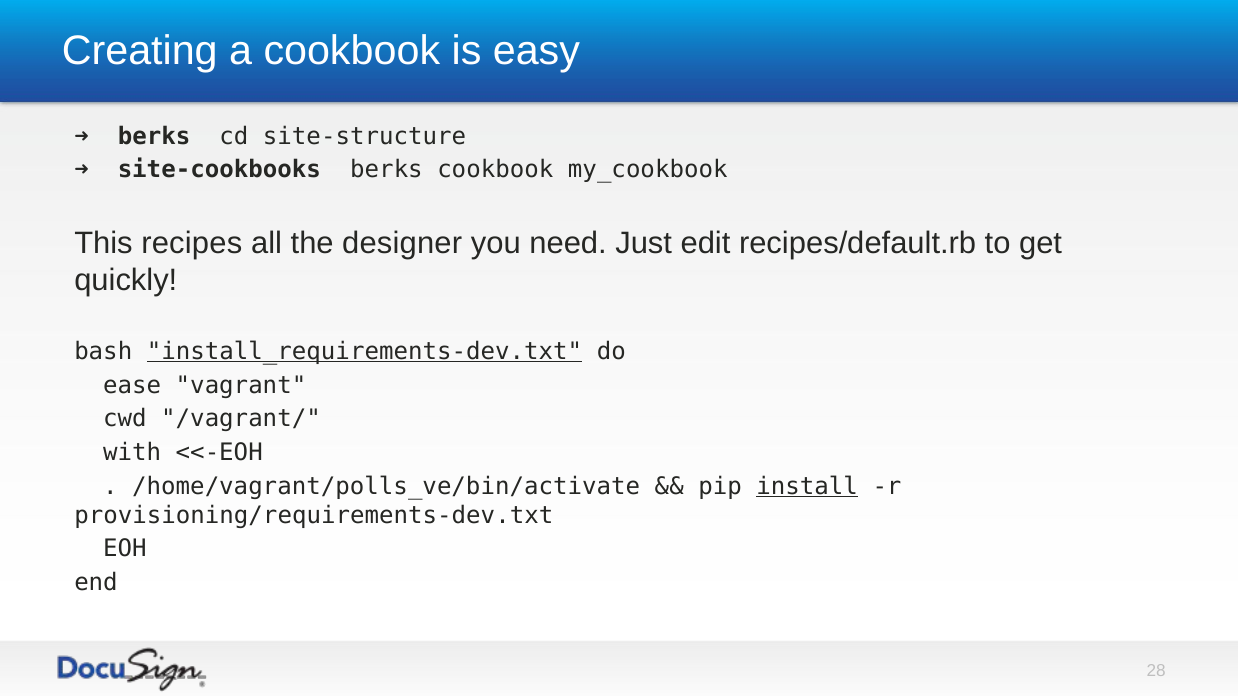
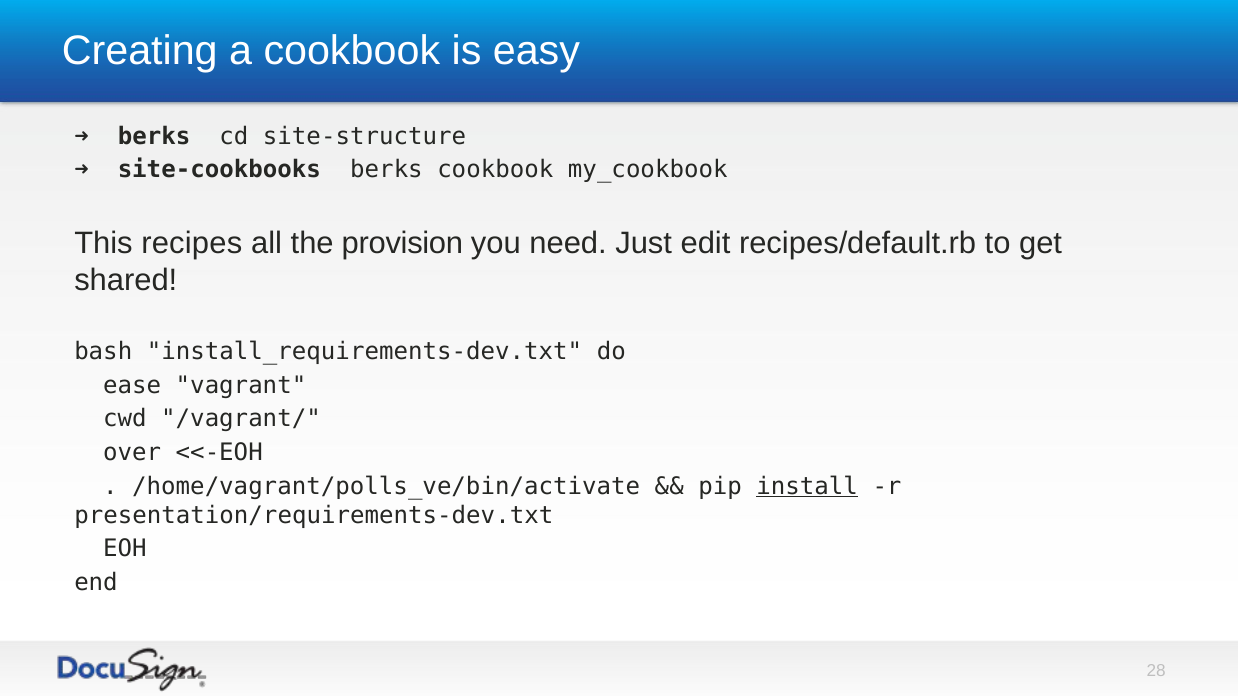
designer: designer -> provision (402, 243)
quickly: quickly -> shared (126, 281)
install_requirements-dev.txt underline: present -> none (365, 352)
with: with -> over (132, 453)
provisioning/requirements-dev.txt: provisioning/requirements-dev.txt -> presentation/requirements-dev.txt (314, 515)
